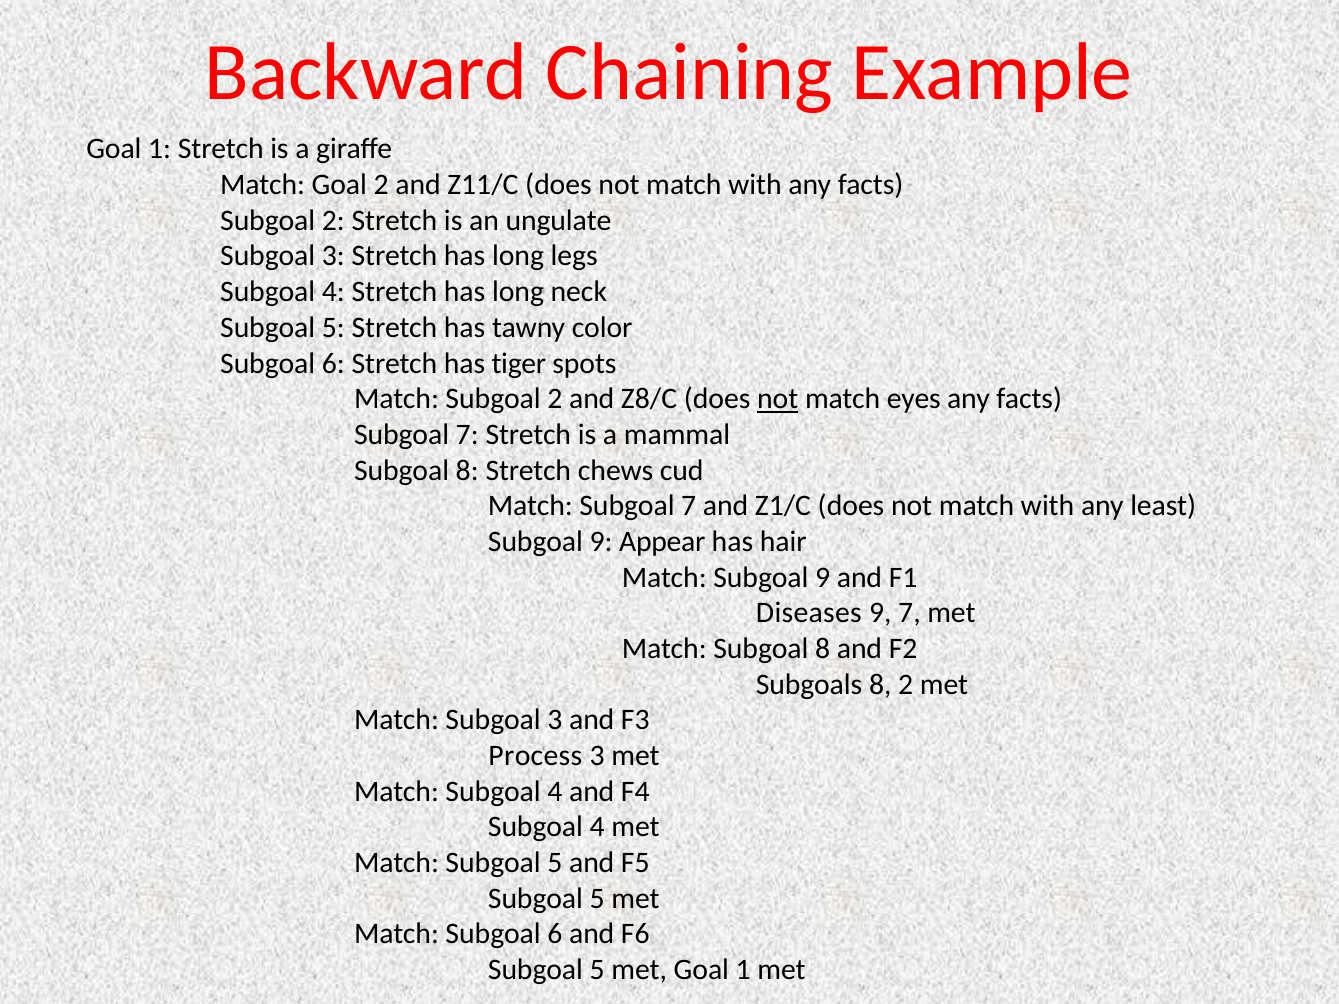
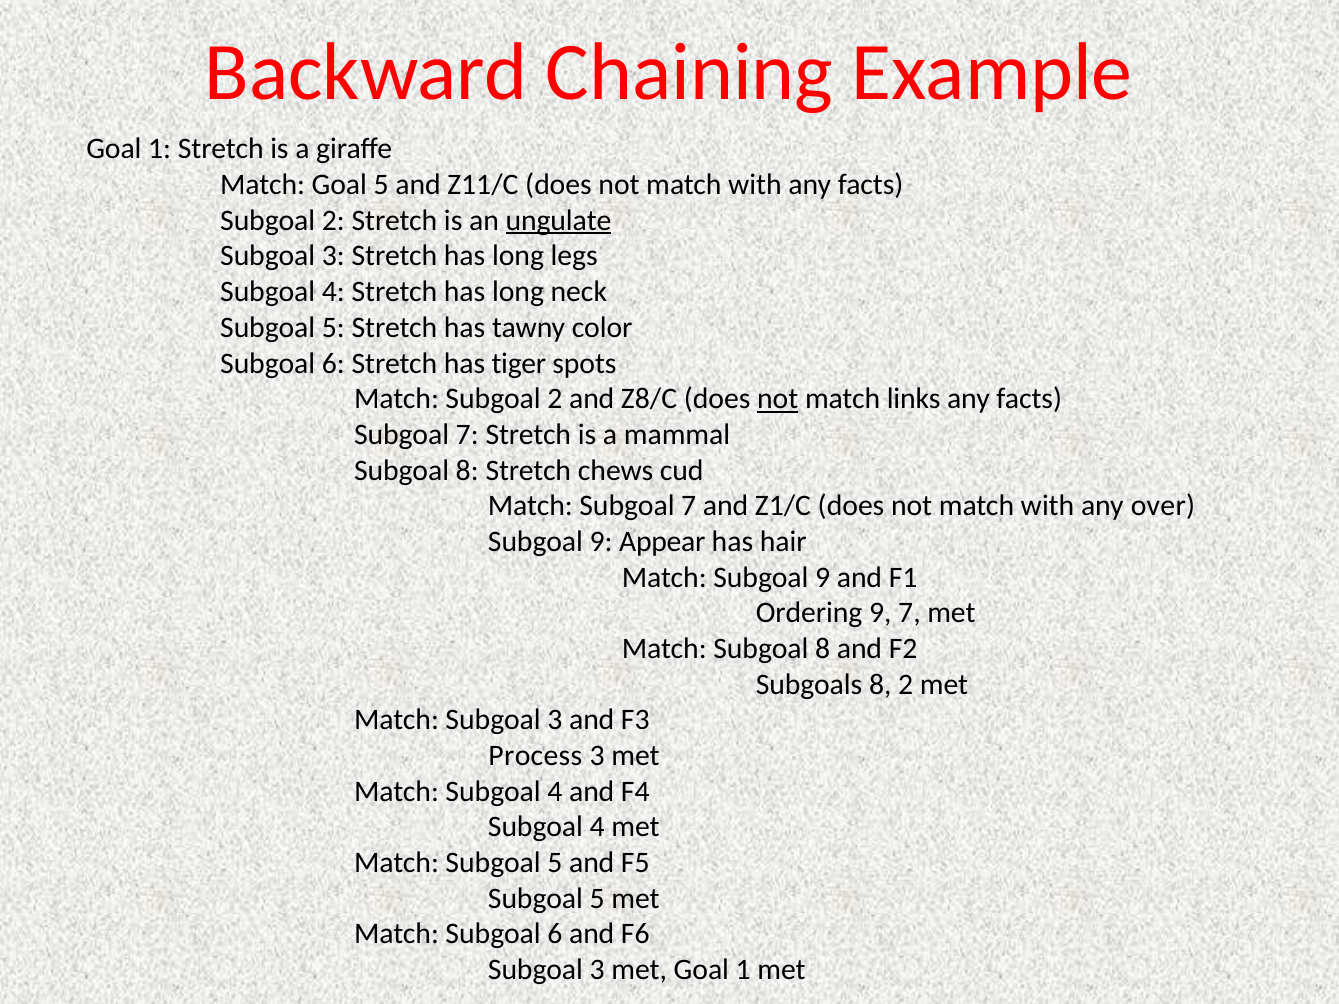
Goal 2: 2 -> 5 (381, 185)
ungulate underline: none -> present (558, 221)
eyes: eyes -> links (914, 399)
least: least -> over (1163, 506)
Diseases: Diseases -> Ordering (809, 613)
5: 5 -> 3 (597, 970)
